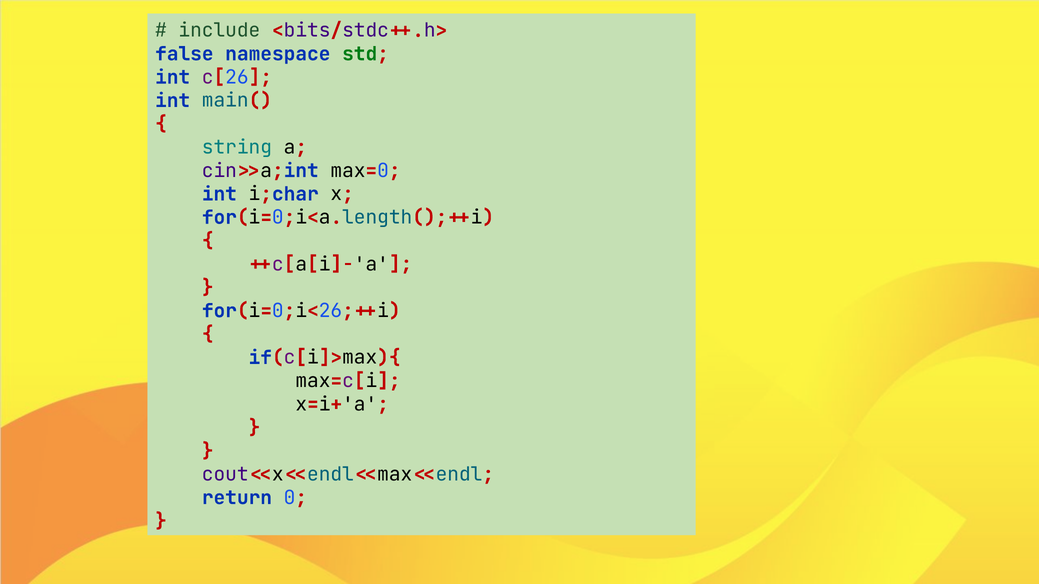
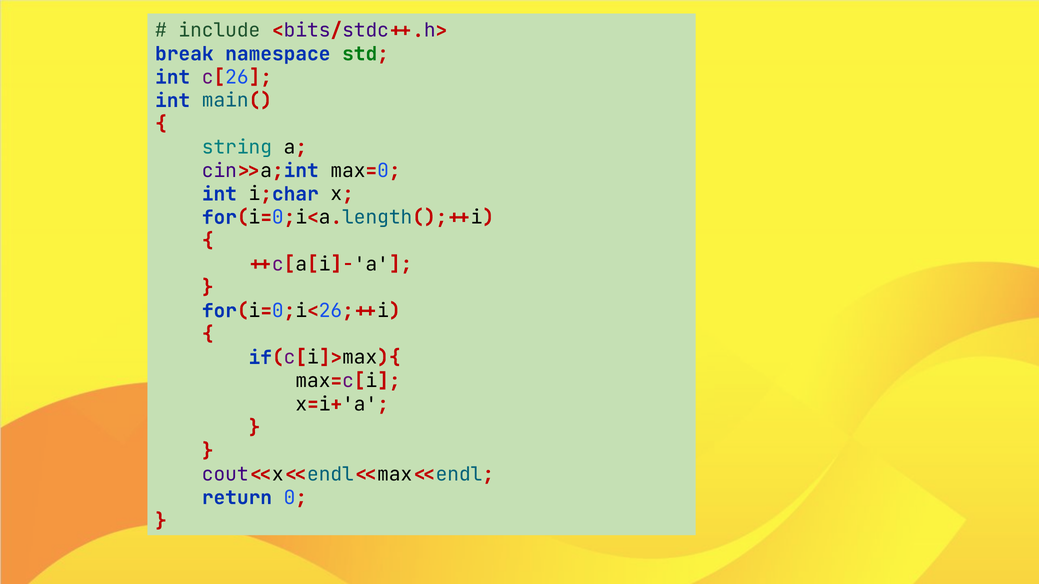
false: false -> break (184, 54)
